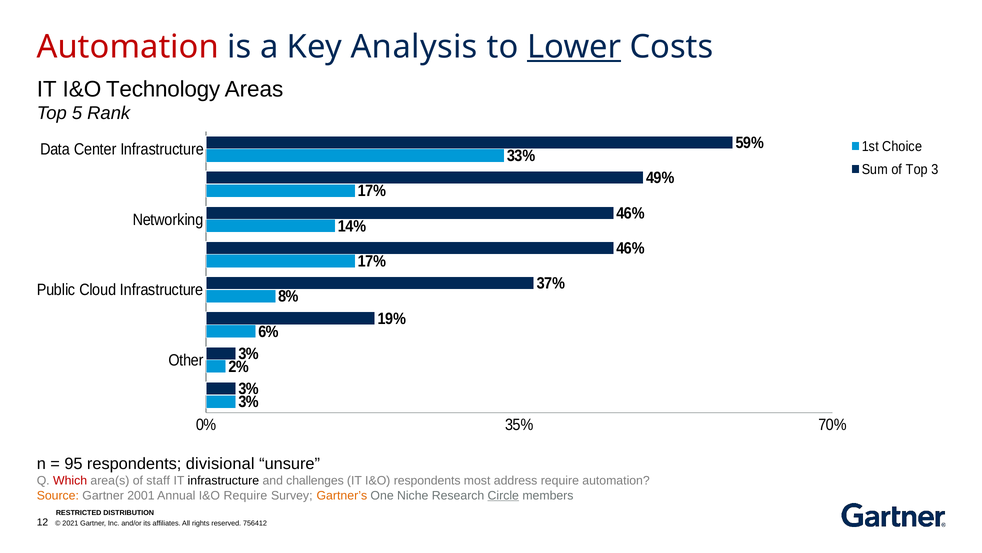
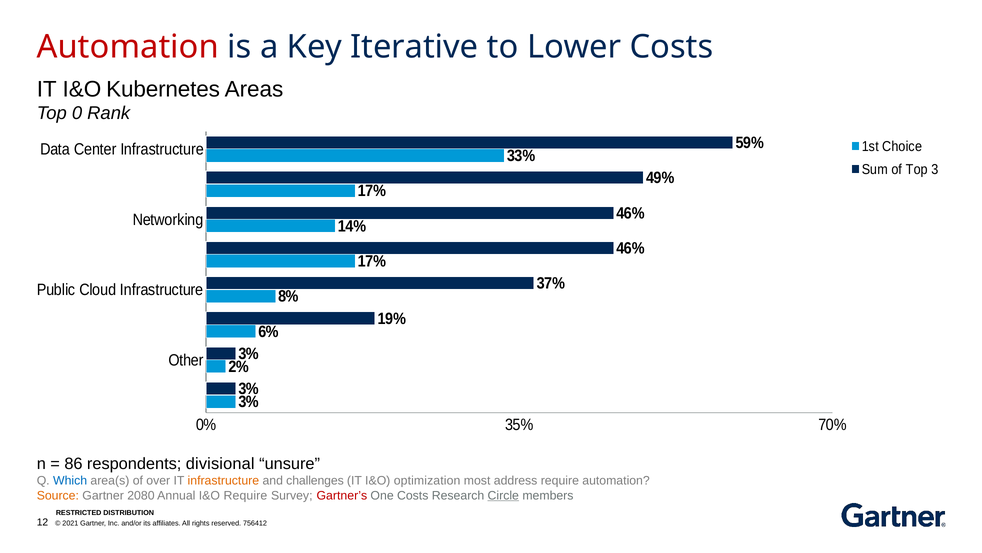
Analysis: Analysis -> Iterative (414, 47)
Lower underline: present -> none (574, 47)
Technology: Technology -> Kubernetes (163, 89)
5: 5 -> 0 (77, 113)
95: 95 -> 86 (73, 463)
Which colour: red -> blue (70, 480)
staff: staff -> over (158, 480)
infrastructure colour: black -> orange (223, 480)
I&O respondents: respondents -> optimization (427, 480)
2001: 2001 -> 2080 (141, 495)
Gartner’s colour: orange -> red (342, 495)
One Niche: Niche -> Costs (413, 495)
